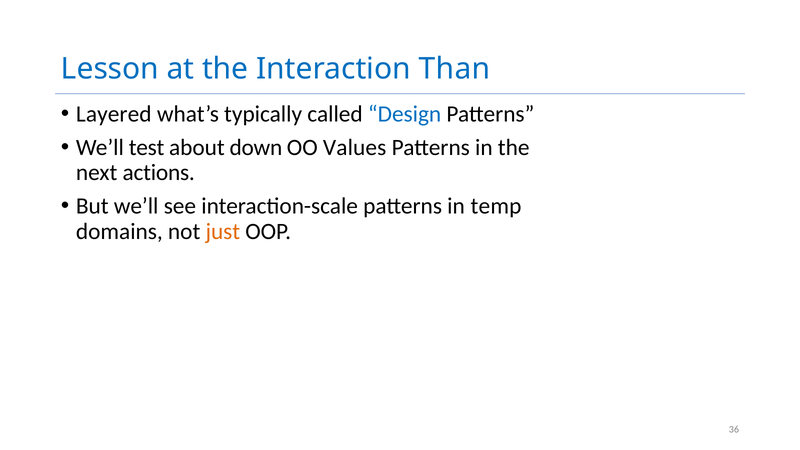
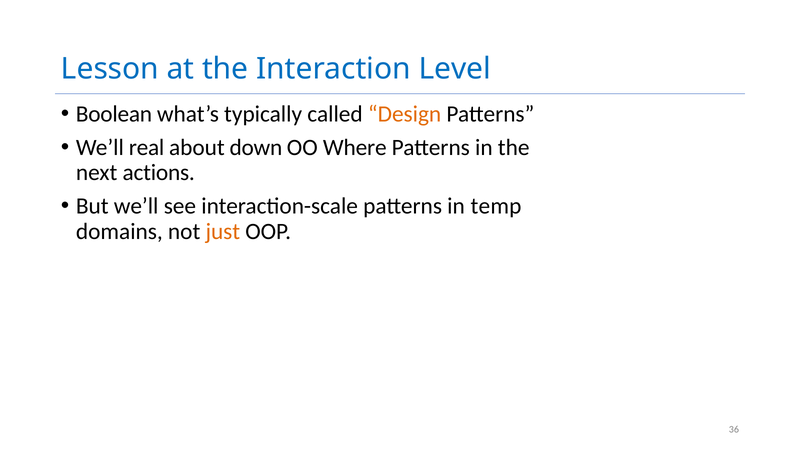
Than: Than -> Level (455, 69)
Layered: Layered -> Boolean (114, 114)
Design colour: blue -> orange (405, 114)
test: test -> real (147, 147)
Values: Values -> Where (355, 147)
